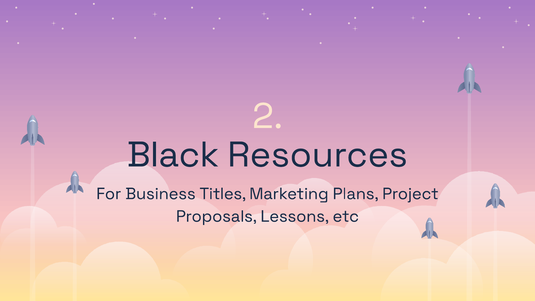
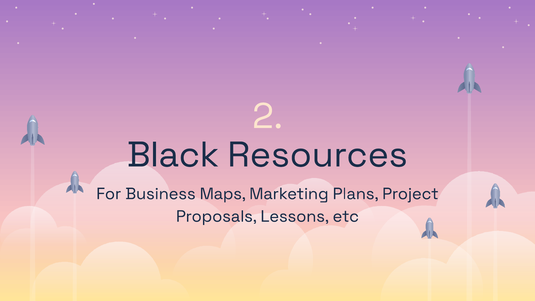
Titles: Titles -> Maps (223, 194)
